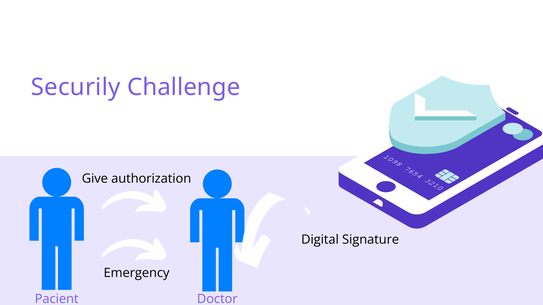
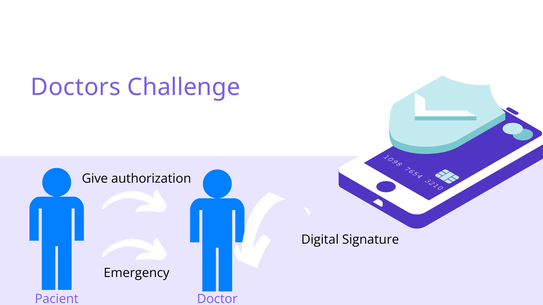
Securily: Securily -> Doctors (76, 87)
